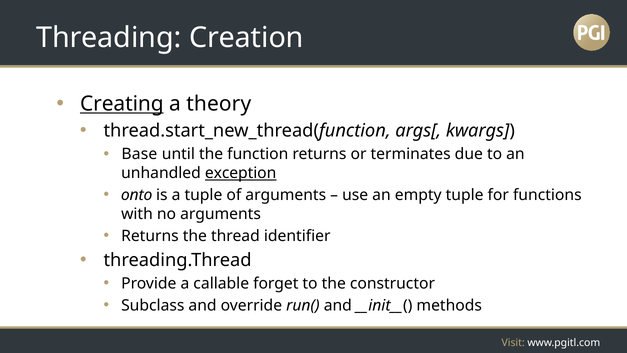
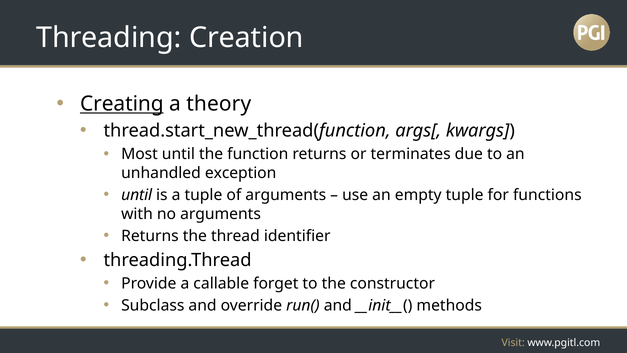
Base: Base -> Most (140, 154)
exception underline: present -> none (241, 173)
onto: onto -> until (137, 195)
